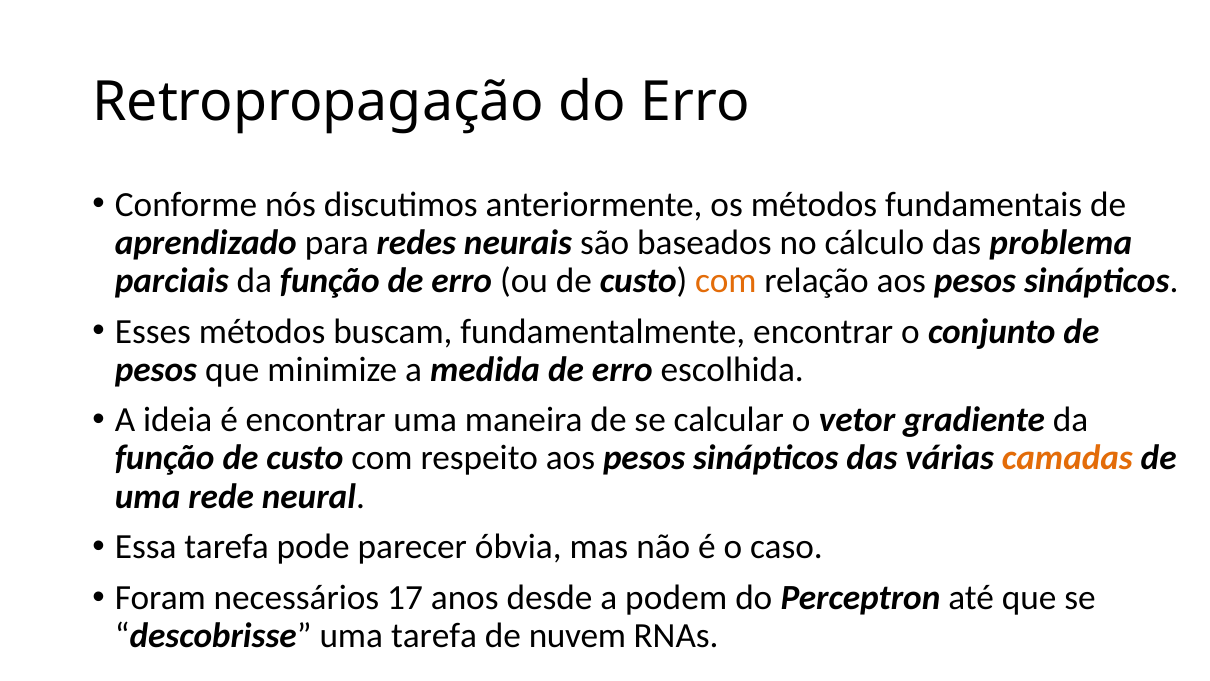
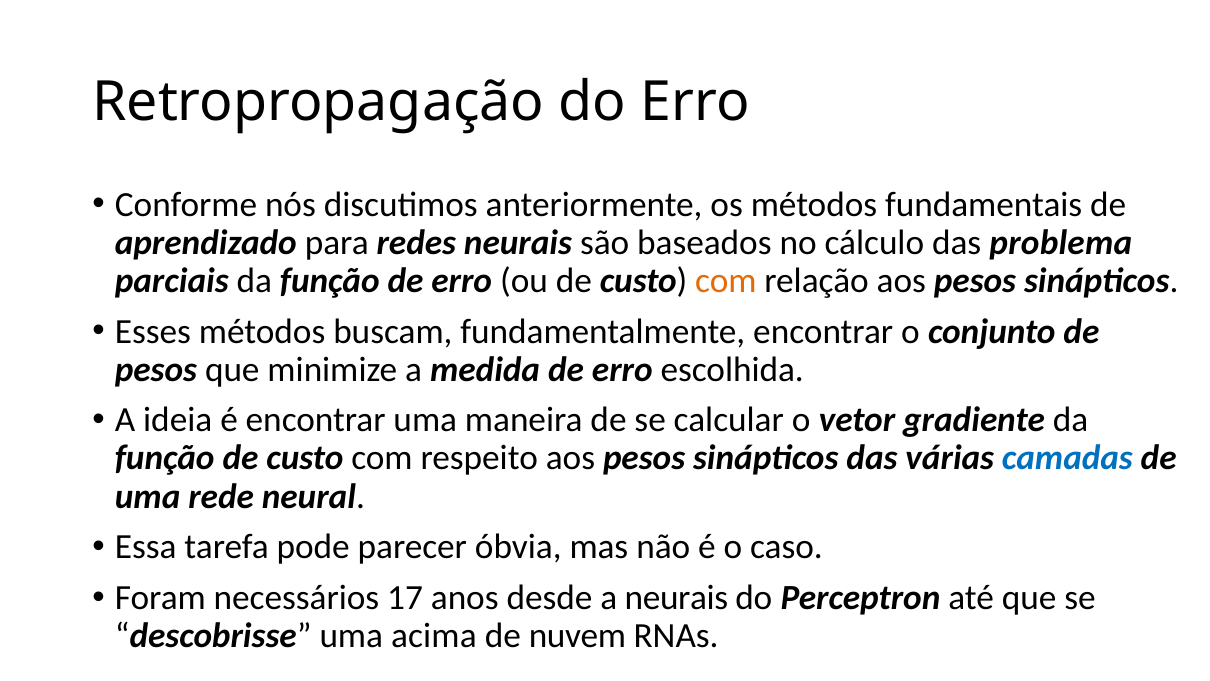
camadas colour: orange -> blue (1067, 458)
a podem: podem -> neurais (676, 597)
uma tarefa: tarefa -> acima (434, 635)
